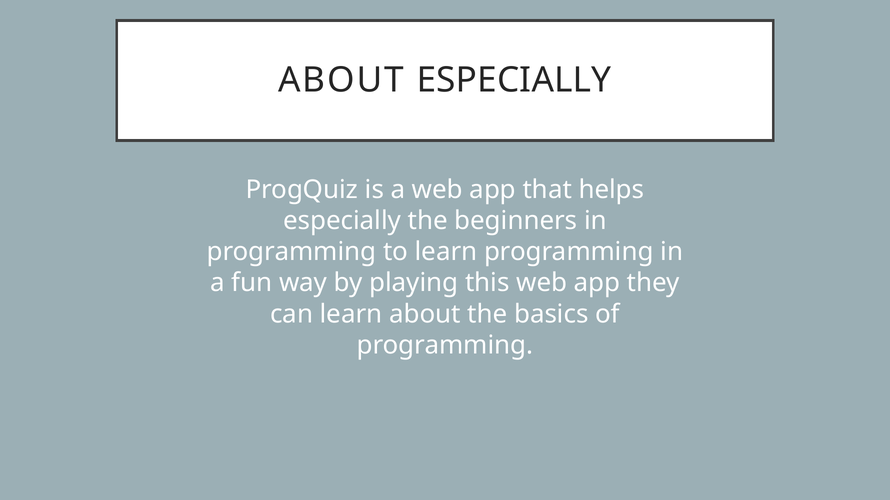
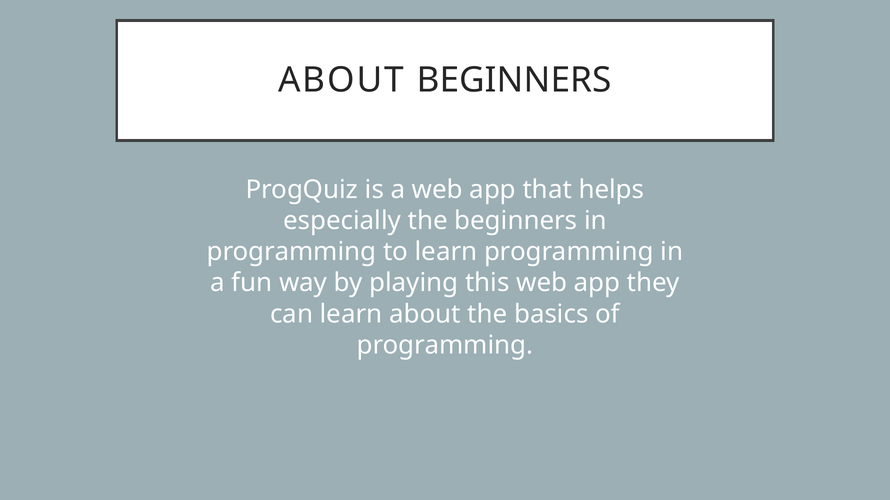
ABOUT ESPECIALLY: ESPECIALLY -> BEGINNERS (514, 80)
